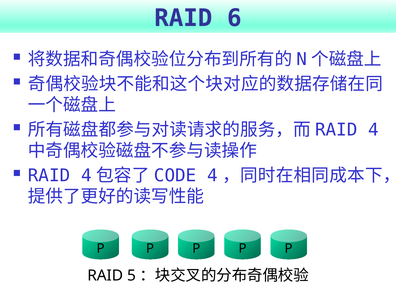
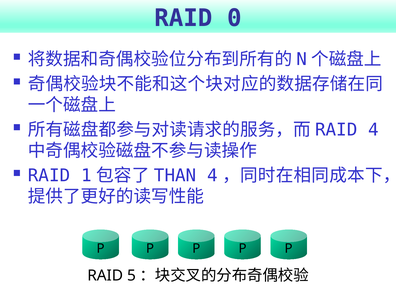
6: 6 -> 0 (234, 18)
RAID 4: 4 -> 1 (86, 176)
CODE: CODE -> THAN (175, 176)
